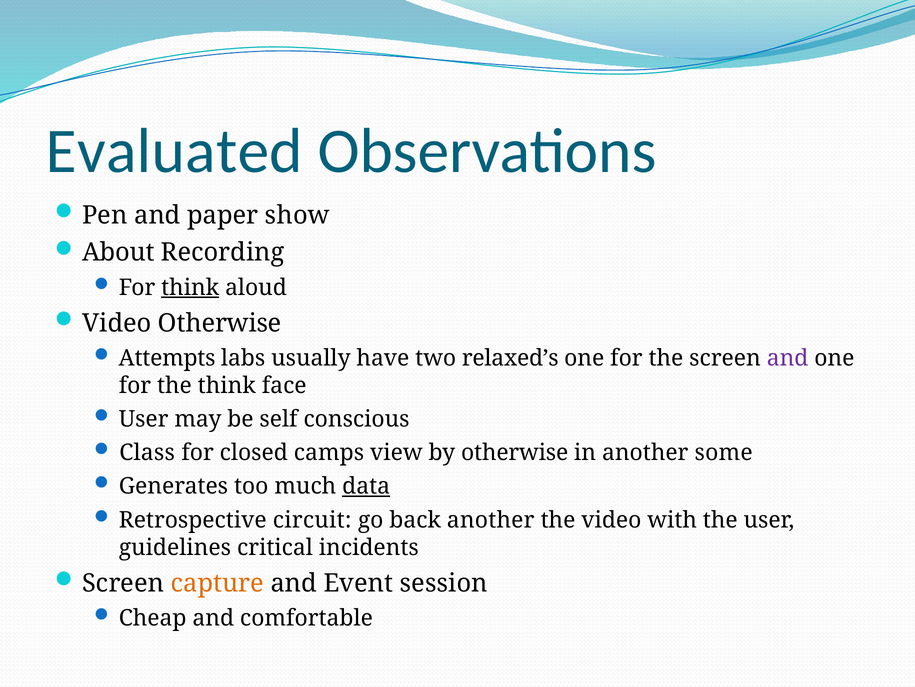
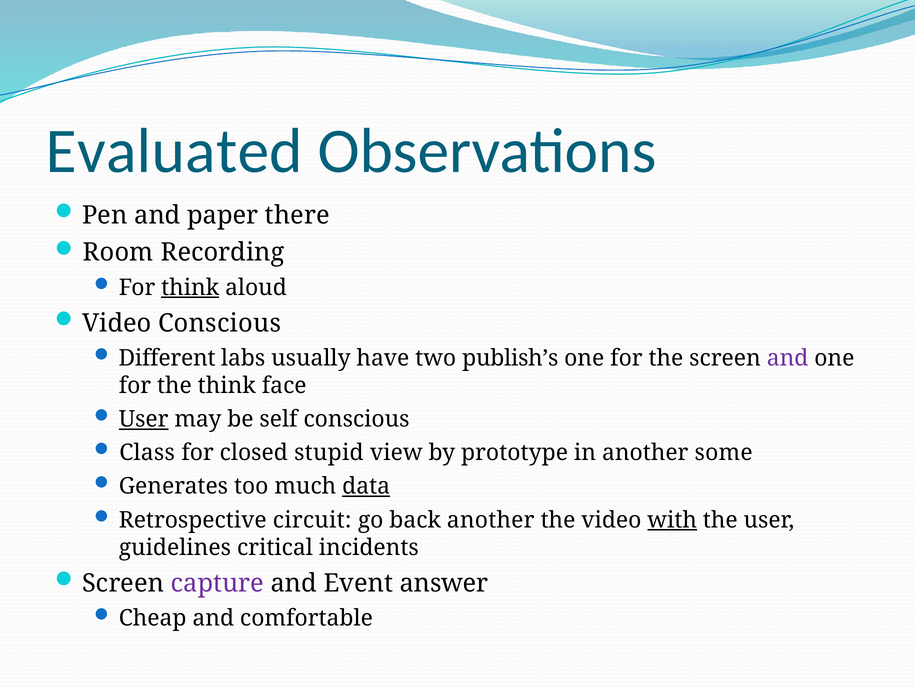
show: show -> there (297, 215)
About: About -> Room (118, 252)
Video Otherwise: Otherwise -> Conscious (220, 323)
Attempts: Attempts -> Different (167, 358)
relaxed’s: relaxed’s -> publish’s (510, 358)
User underline: none -> present (144, 419)
camps: camps -> stupid (329, 452)
by otherwise: otherwise -> prototype (515, 452)
with underline: none -> present (672, 519)
capture colour: orange -> purple (217, 583)
session: session -> answer (444, 583)
